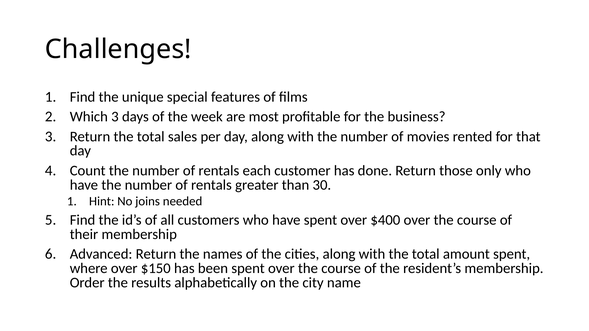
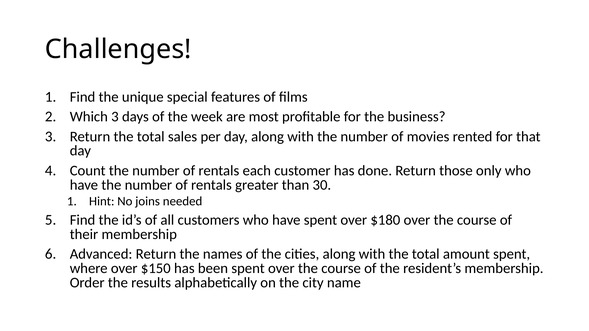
$400: $400 -> $180 (385, 220)
